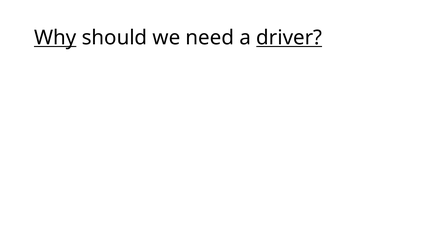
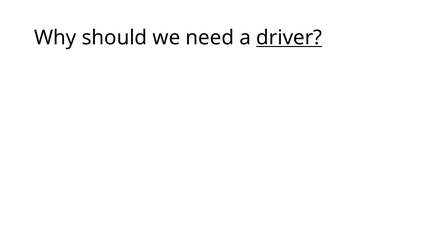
Why underline: present -> none (55, 38)
